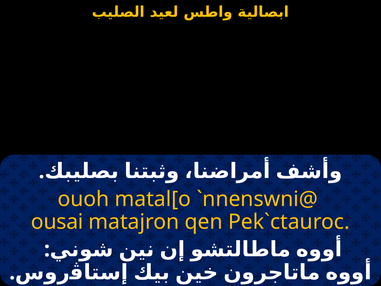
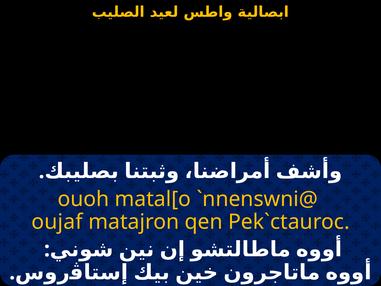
ousai: ousai -> oujaf (57, 222)
